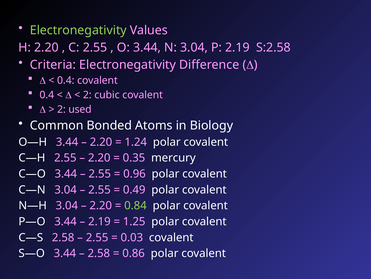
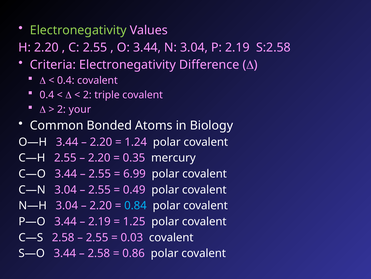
cubic: cubic -> triple (107, 95)
used: used -> your (80, 109)
0.96: 0.96 -> 6.99 (134, 173)
0.84 colour: light green -> light blue (135, 205)
